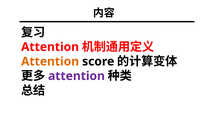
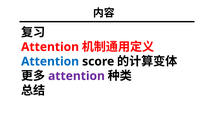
Attention colour: orange -> blue (50, 61)
